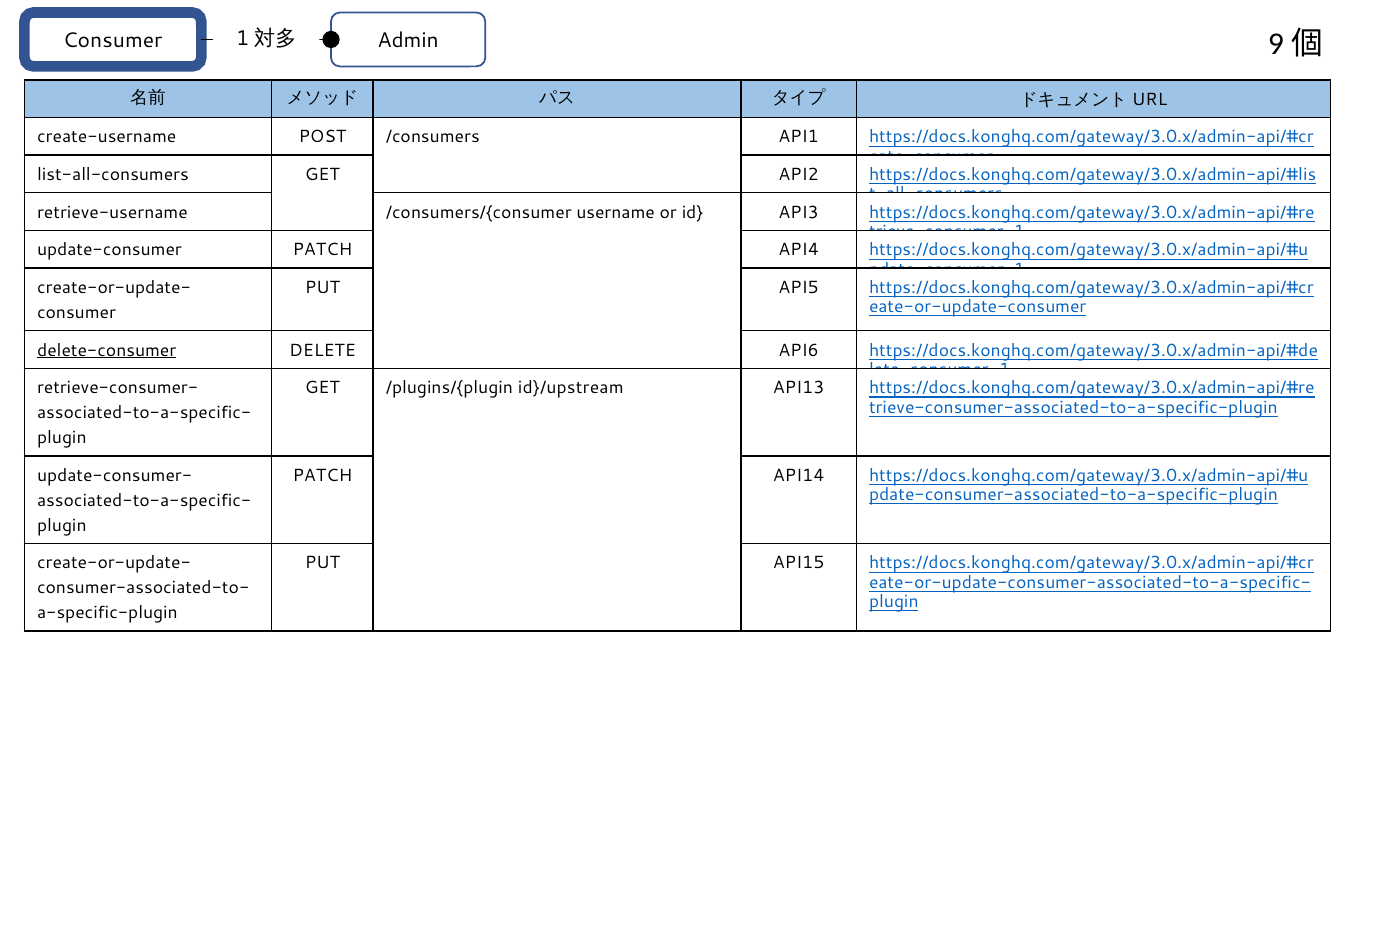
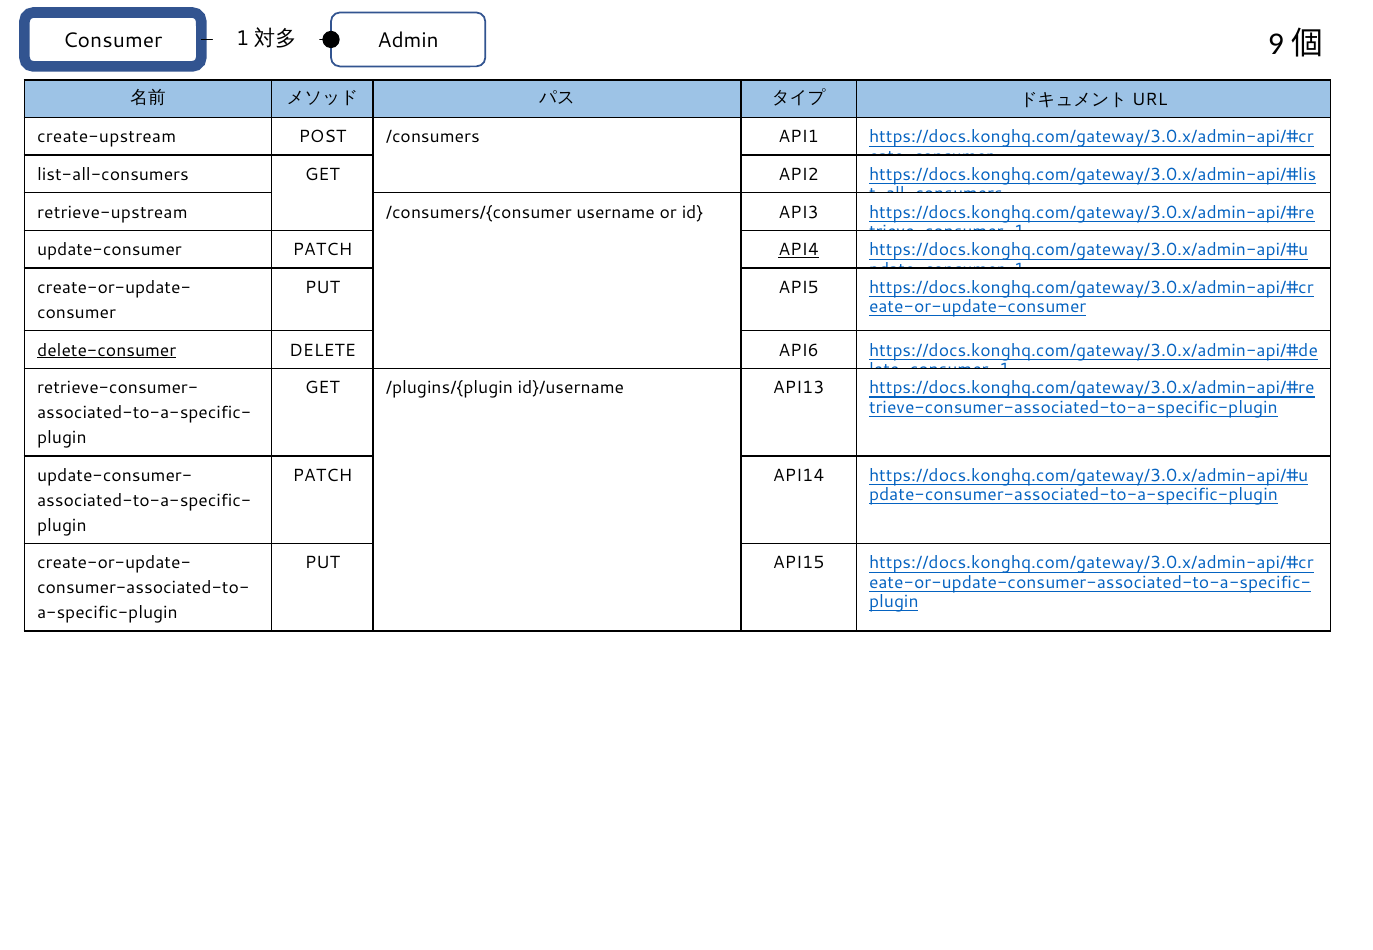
create-username: create-username -> create-upstream (107, 137)
retrieve-username: retrieve-username -> retrieve-upstream (112, 213)
API4 underline: none -> present (799, 250)
id}/upstream: id}/upstream -> id}/username (571, 388)
